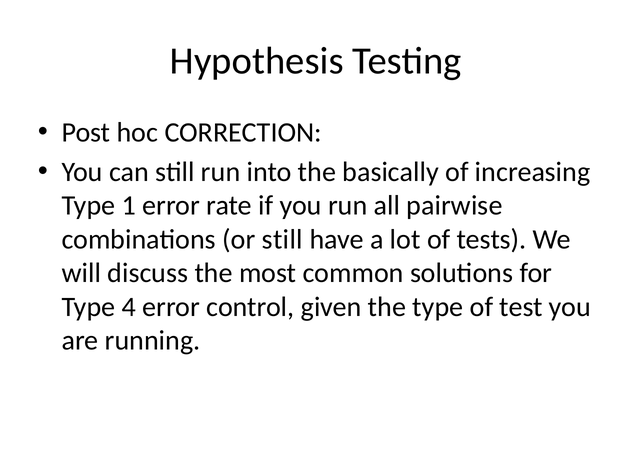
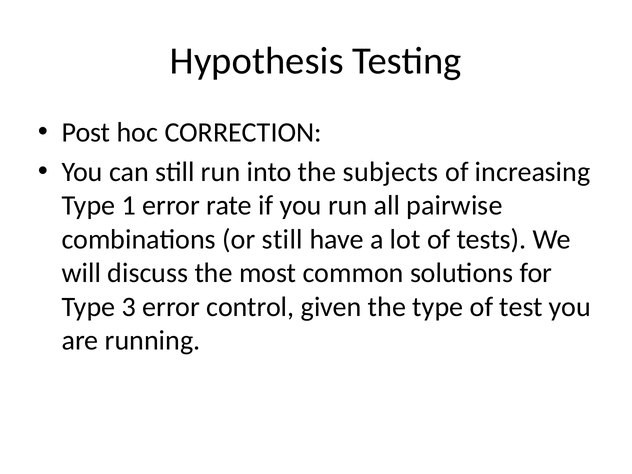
basically: basically -> subjects (390, 172)
4: 4 -> 3 (129, 307)
